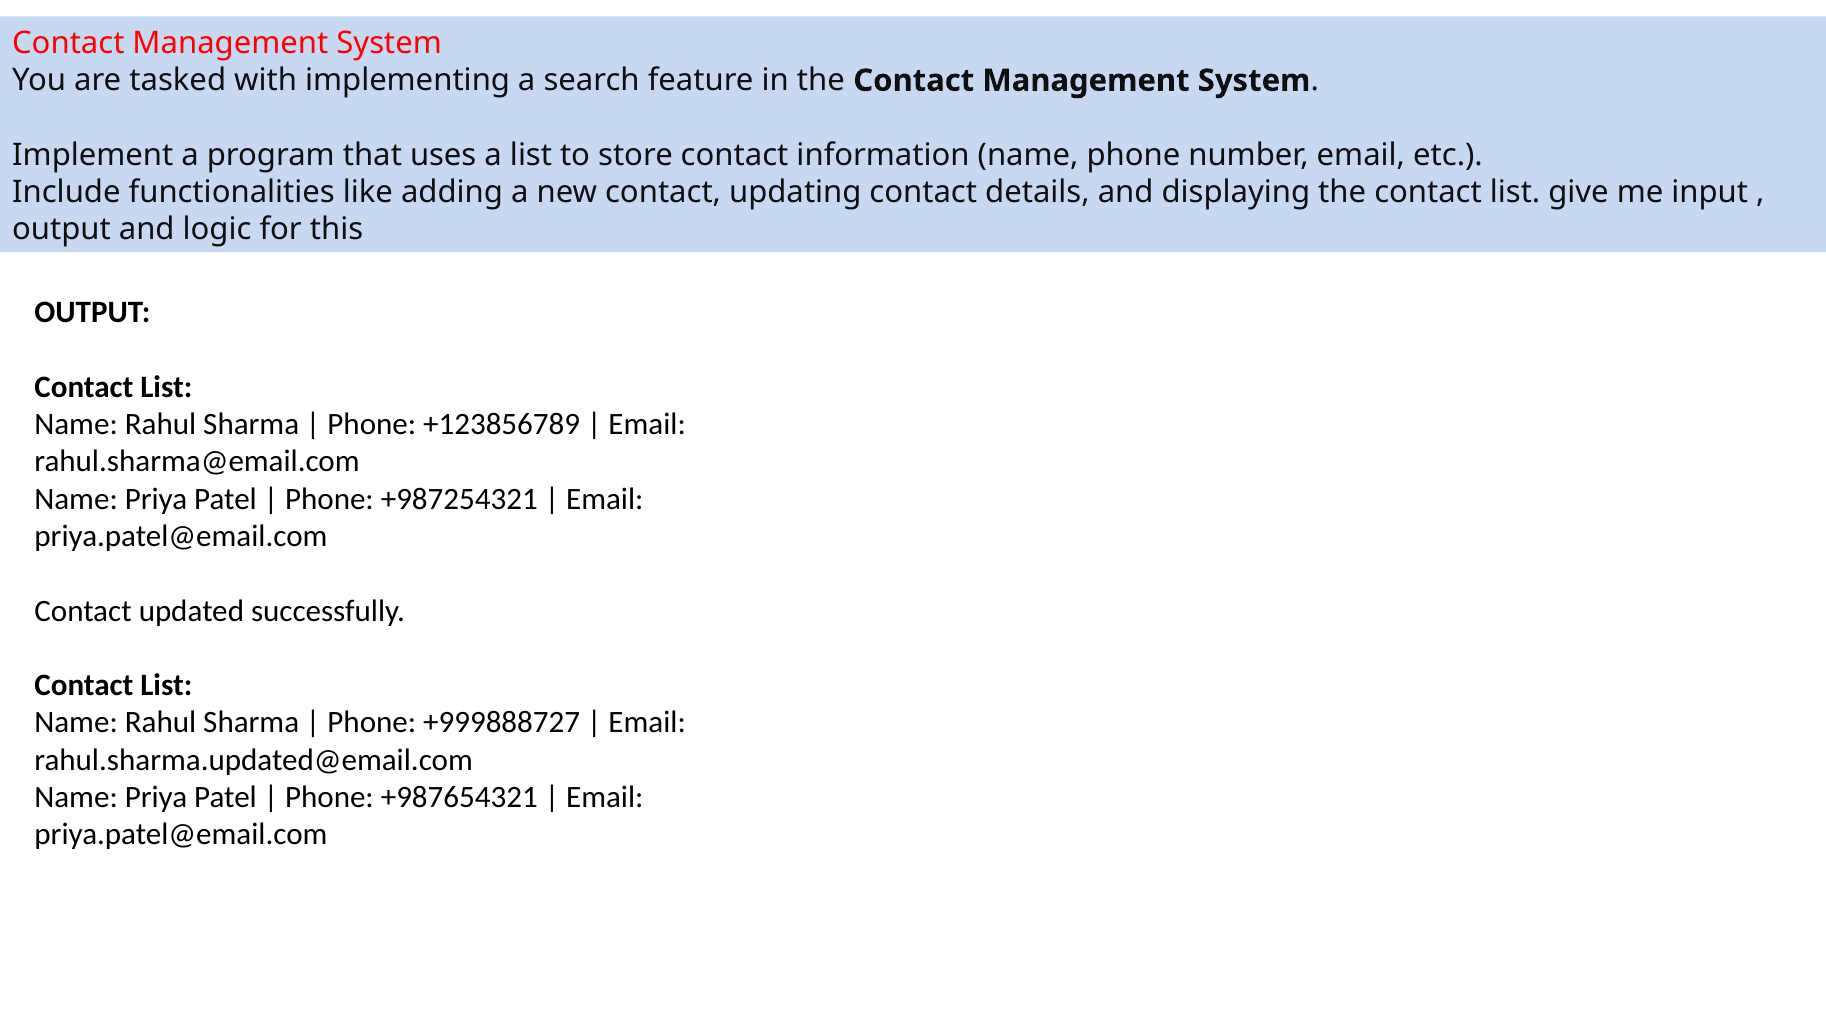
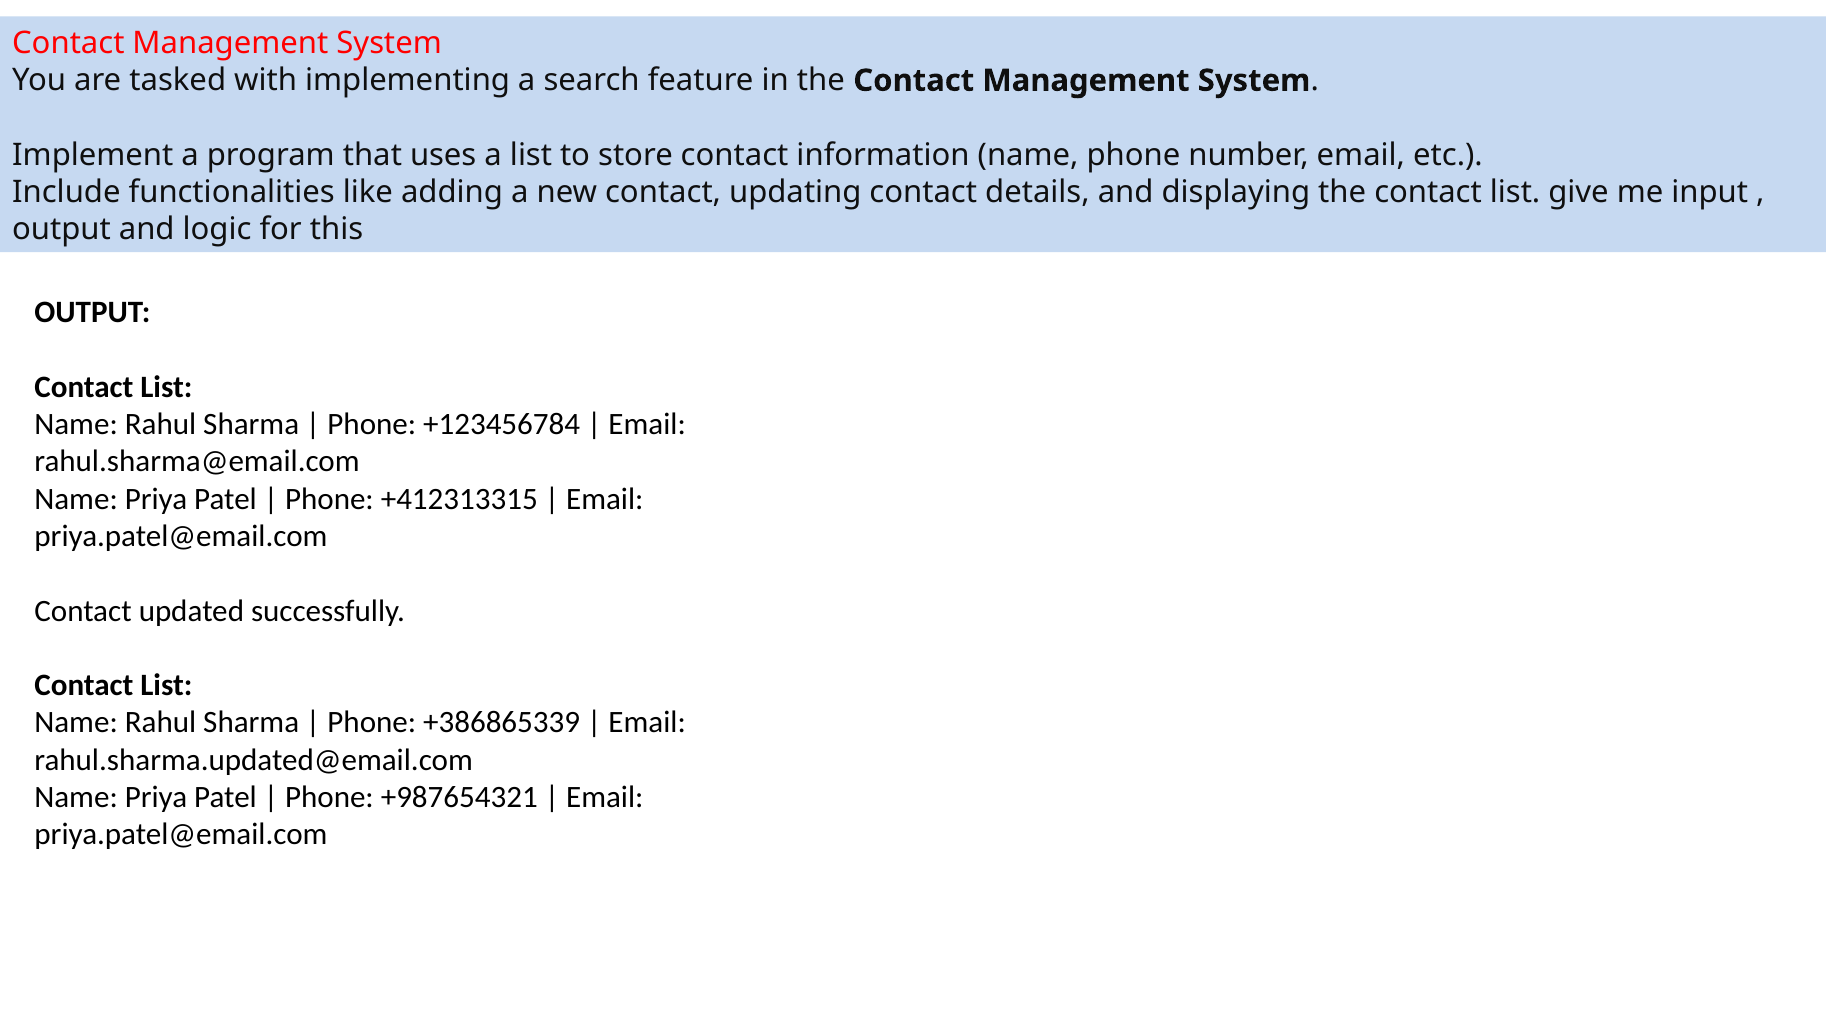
+123856789: +123856789 -> +123456784 (502, 424)
+987254321: +987254321 -> +412313315 (459, 499)
+999888727: +999888727 -> +386865339 (502, 723)
